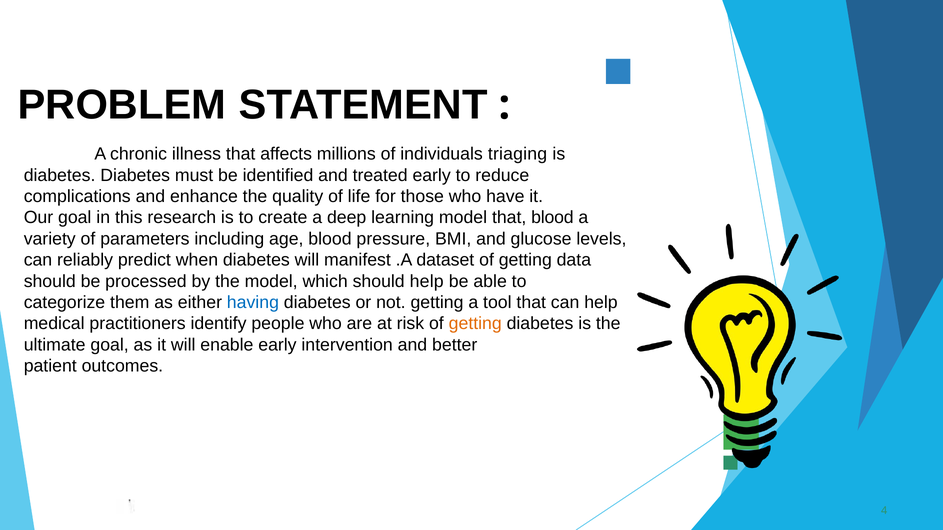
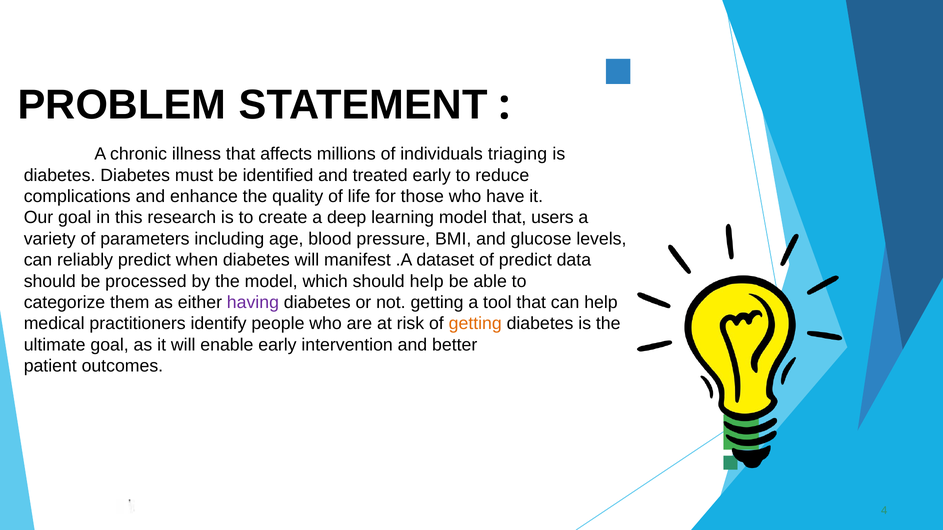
that blood: blood -> users (552, 218)
dataset of getting: getting -> predict (525, 260)
having colour: blue -> purple (253, 303)
